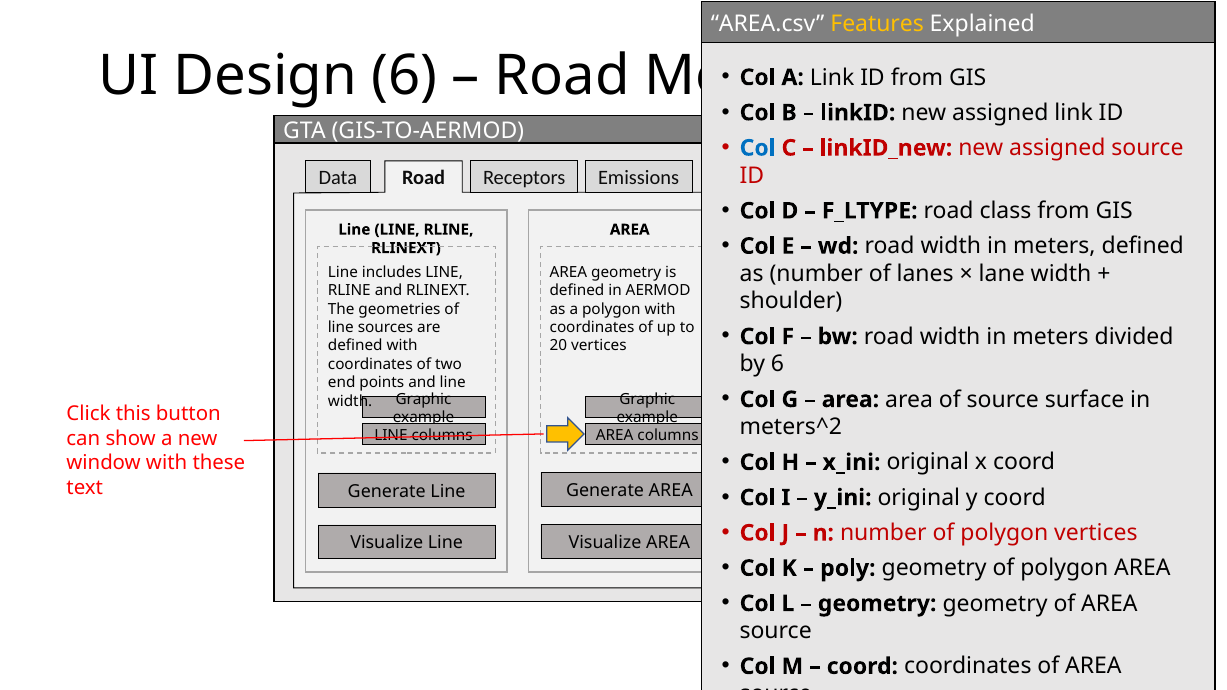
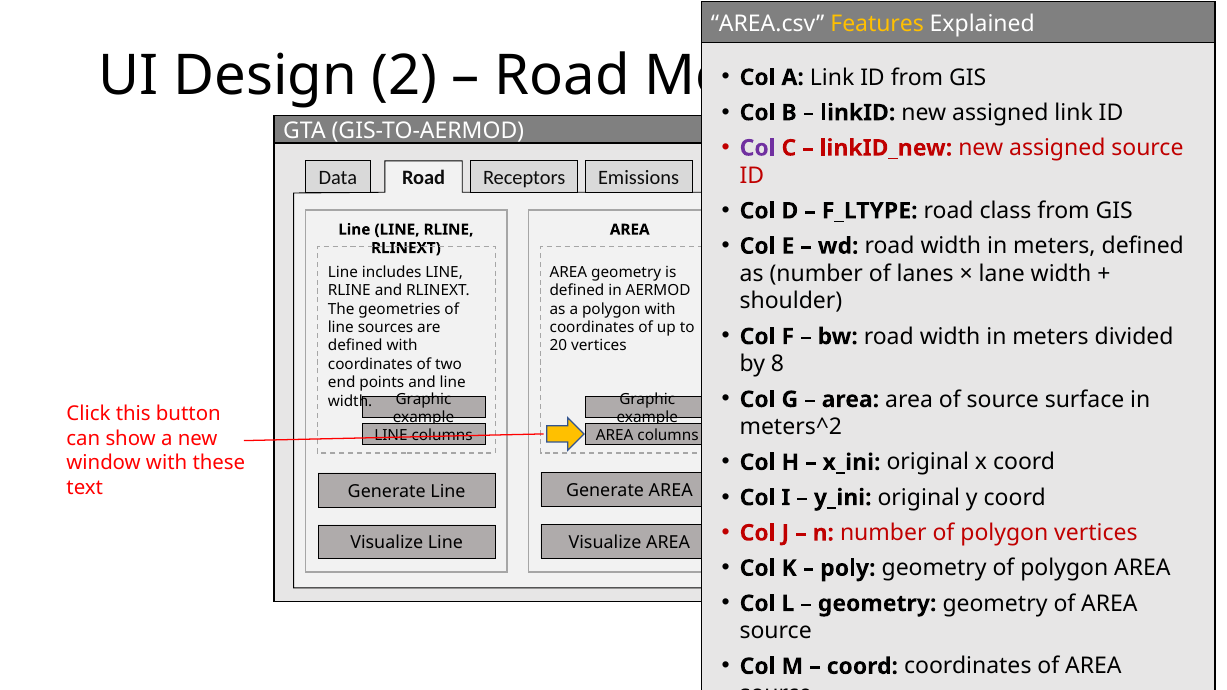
Design 6: 6 -> 2 (404, 76)
Col colour: blue -> purple (758, 148)
by 6: 6 -> 8 (778, 364)
